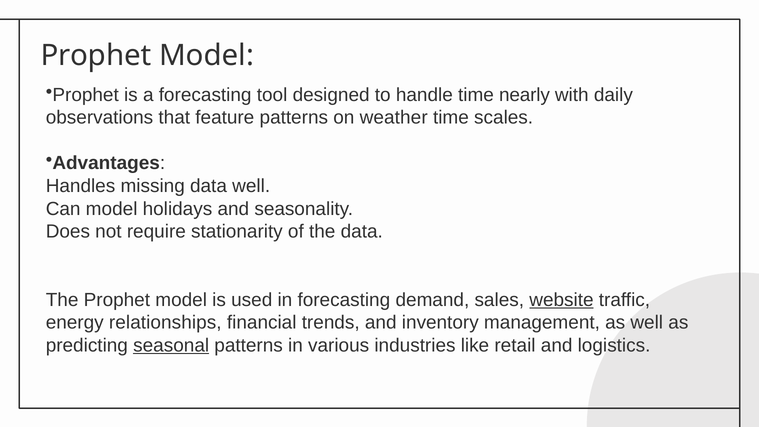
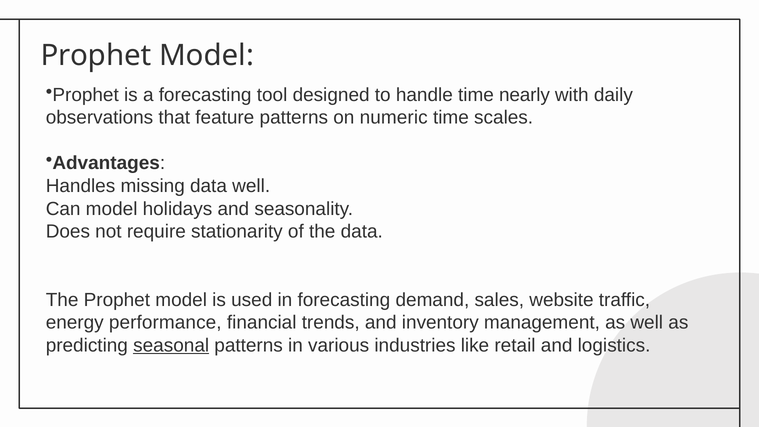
weather: weather -> numeric (394, 118)
website underline: present -> none (561, 300)
relationships: relationships -> performance (165, 323)
